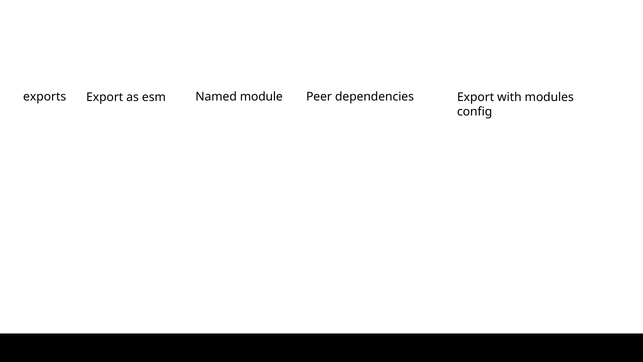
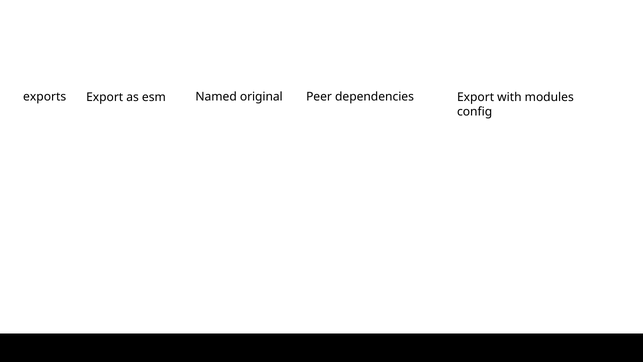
module: module -> original (261, 97)
